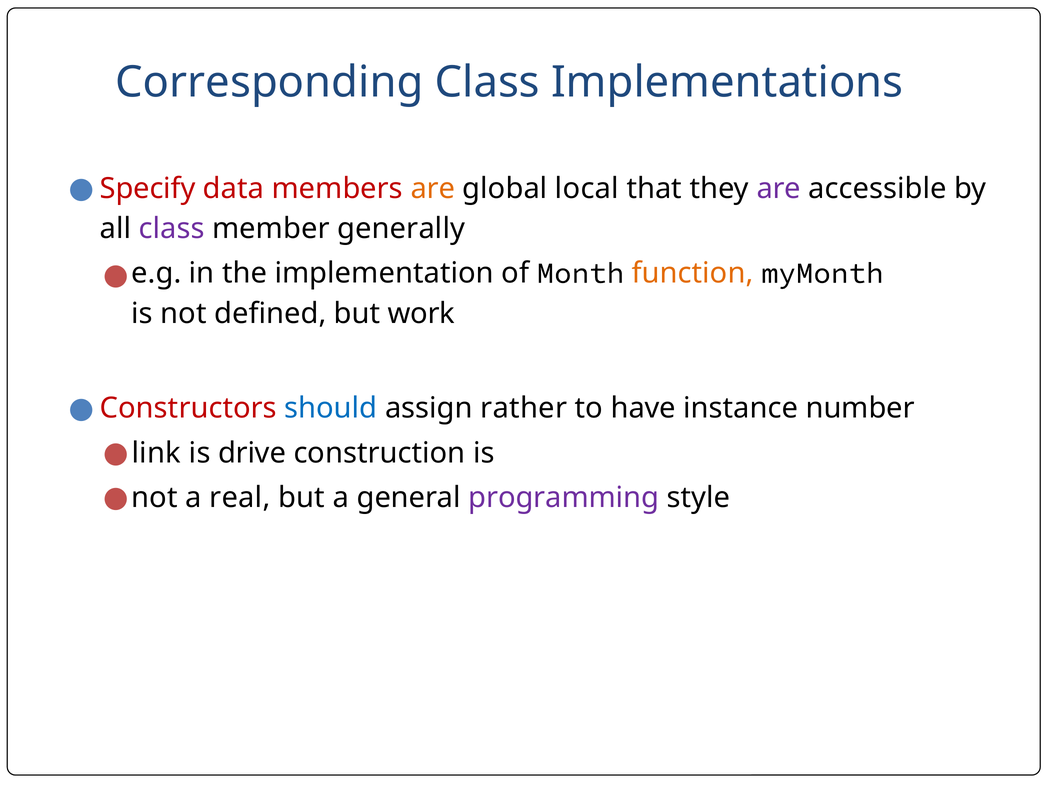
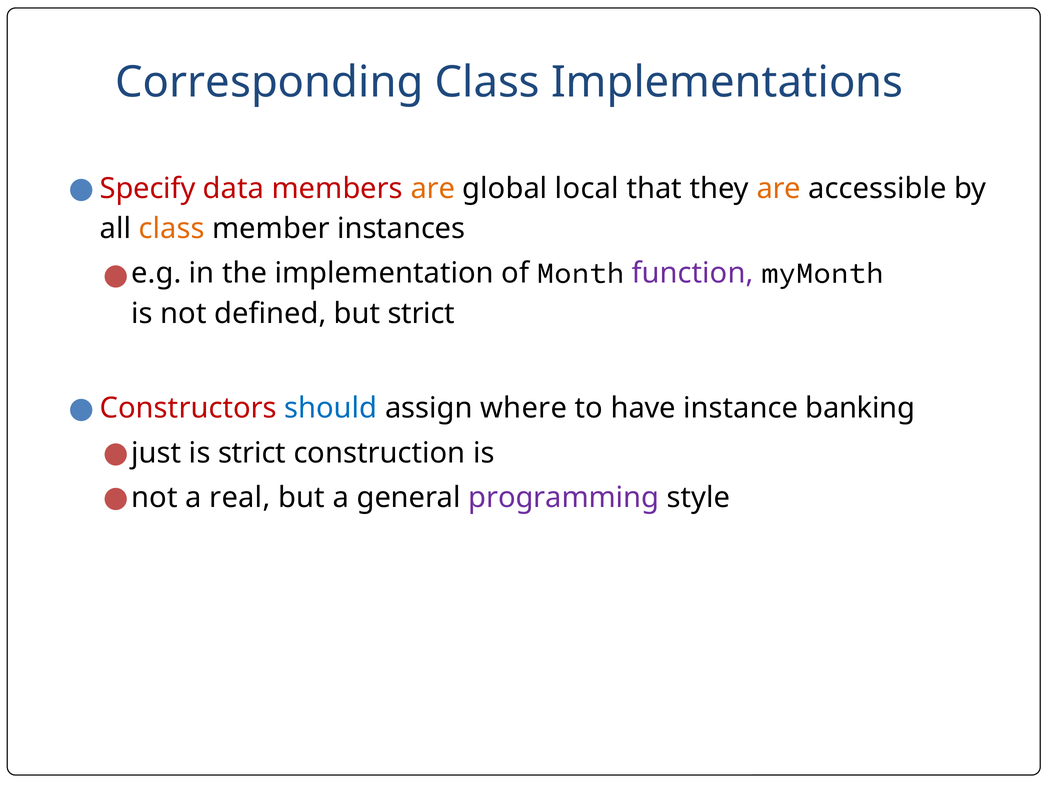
are colour: purple -> orange (779, 188)
class colour: purple -> orange (172, 229)
generally: generally -> instances (401, 229)
function colour: orange -> purple (693, 273)
but work: work -> strict (421, 313)
rather: rather -> where (524, 408)
number: number -> banking (860, 408)
link: link -> just (156, 453)
is drive: drive -> strict (252, 453)
